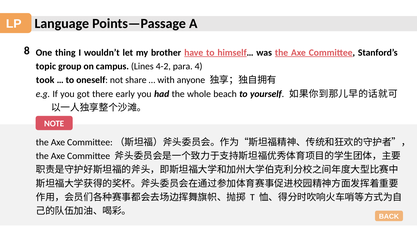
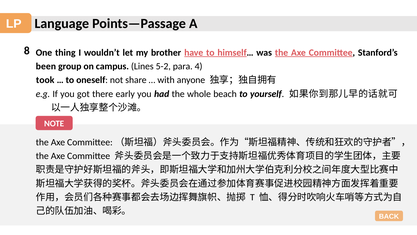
topic: topic -> been (46, 66)
4-2: 4-2 -> 5-2 (163, 66)
